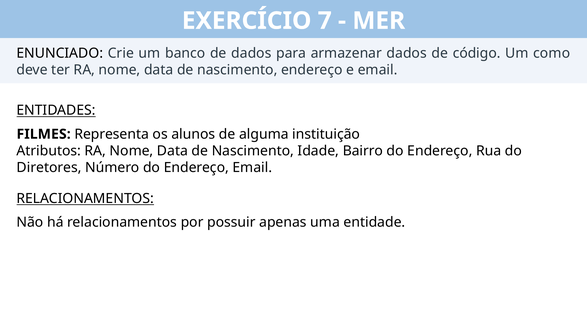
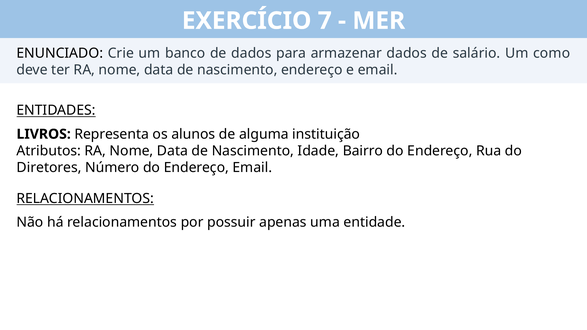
código: código -> salário (477, 53)
FILMES: FILMES -> LIVROS (44, 134)
